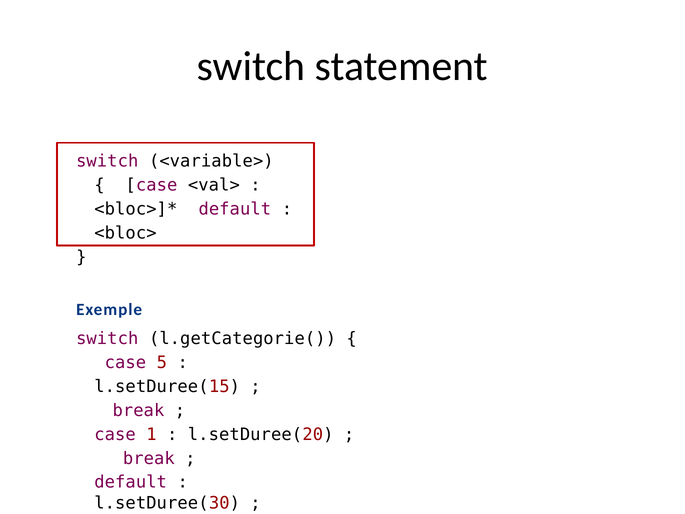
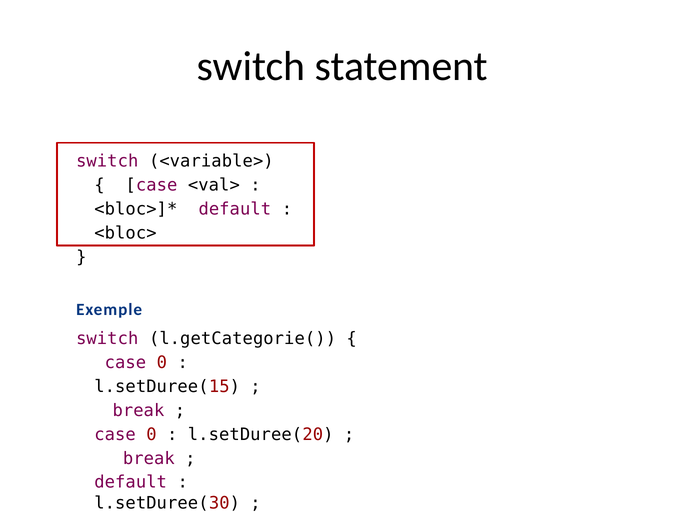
5: 5 -> 0 (162, 362)
1: 1 -> 0 (152, 434)
